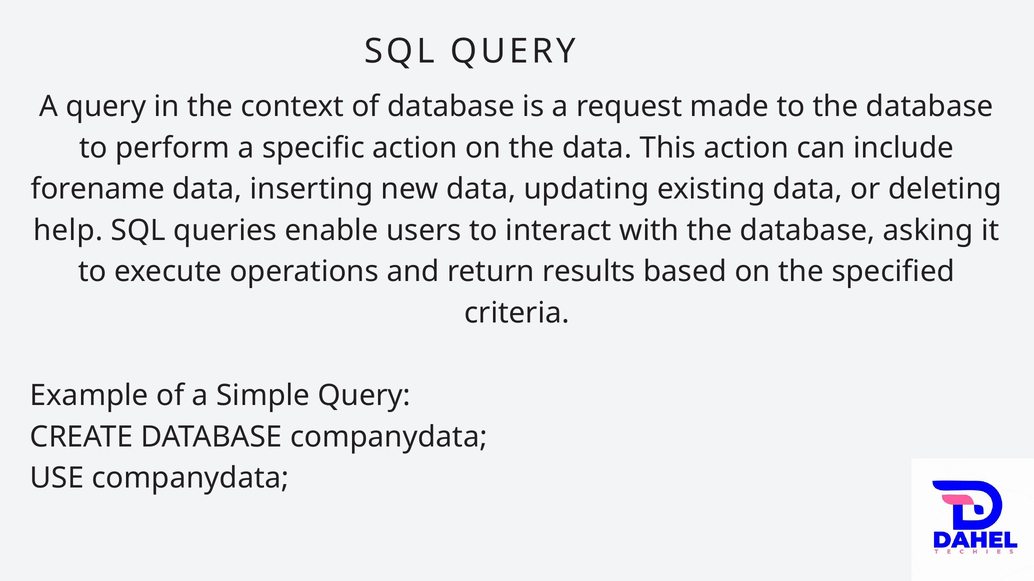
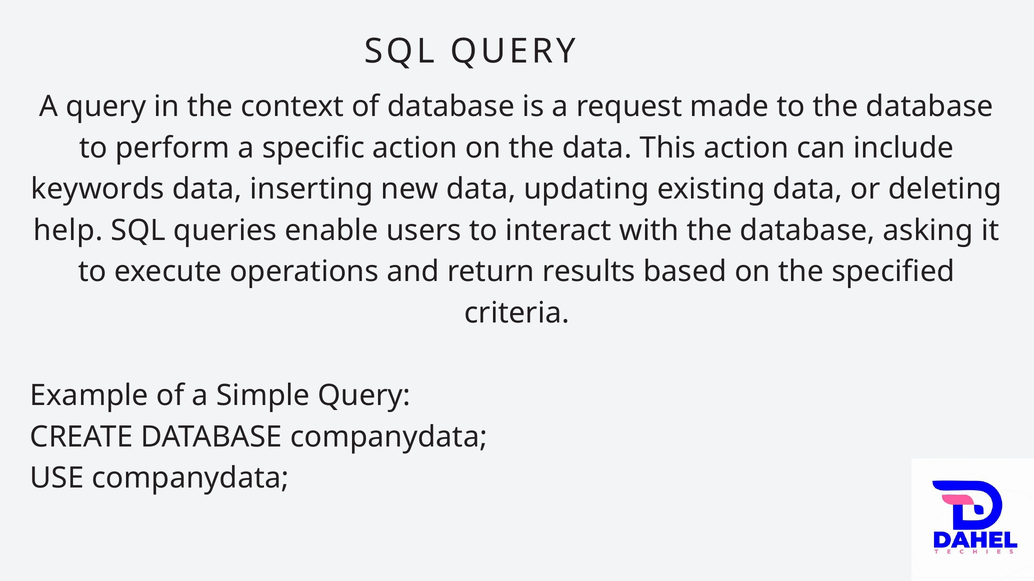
forename: forename -> keywords (98, 189)
